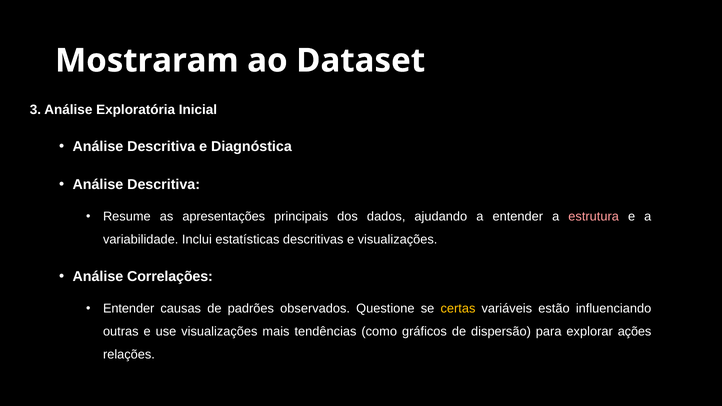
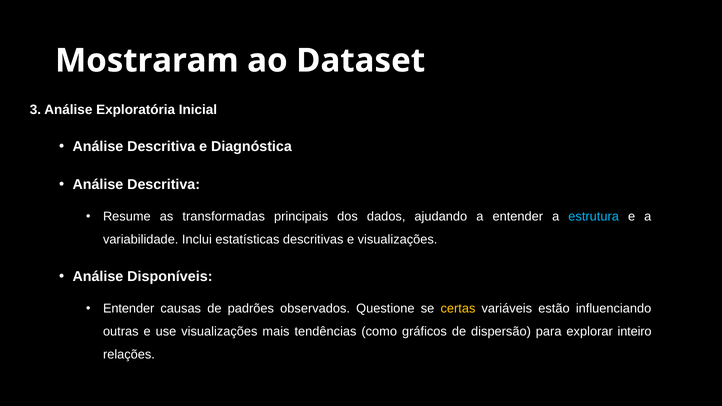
apresentações: apresentações -> transformadas (224, 217)
estrutura colour: pink -> light blue (594, 217)
Correlações: Correlações -> Disponíveis (170, 277)
ações: ações -> inteiro (635, 332)
